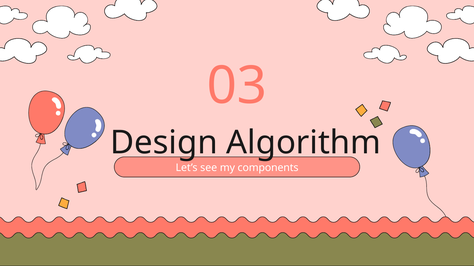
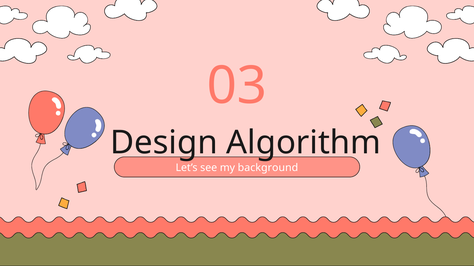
components: components -> background (268, 168)
